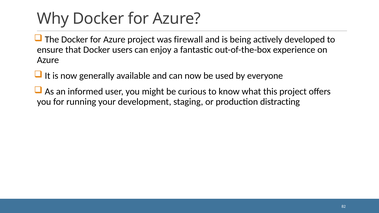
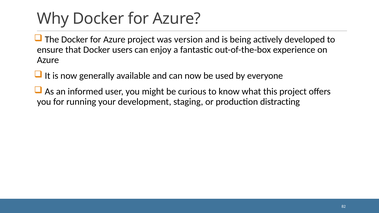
firewall: firewall -> version (188, 40)
